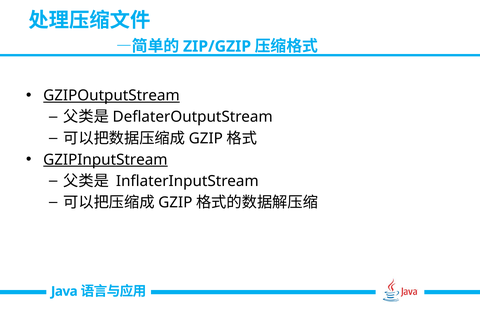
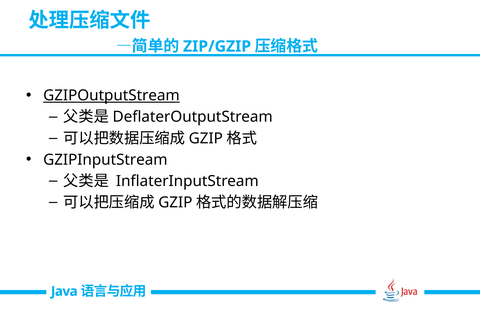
GZIPInputStream underline: present -> none (105, 160)
